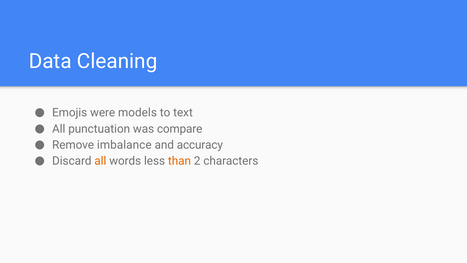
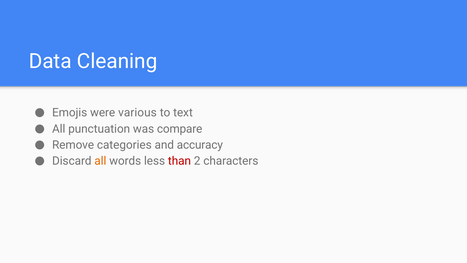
models: models -> various (137, 113)
imbalance: imbalance -> categories (124, 145)
than colour: orange -> red (179, 161)
